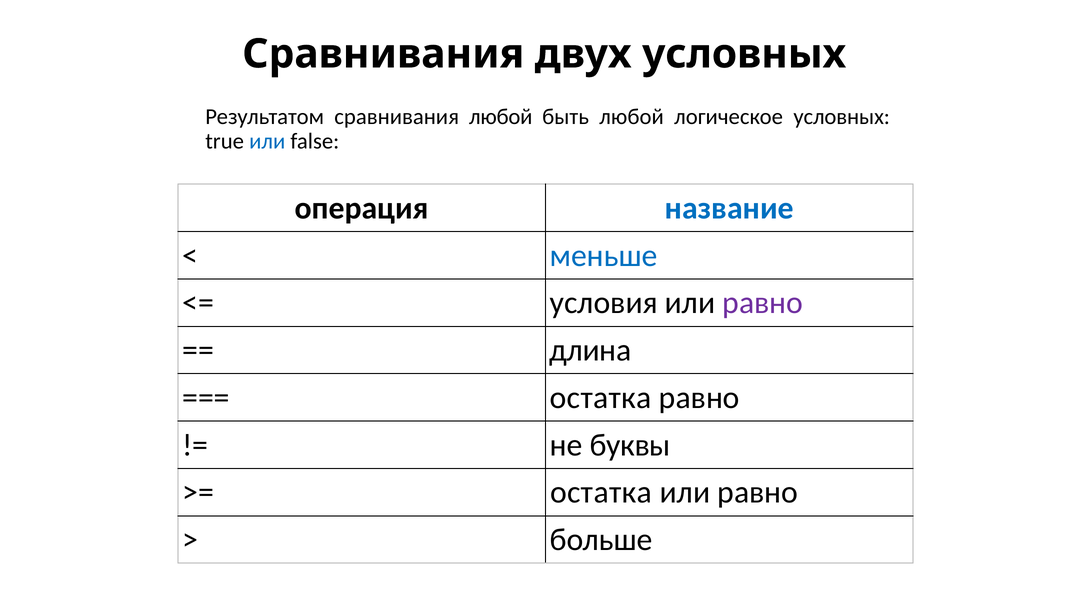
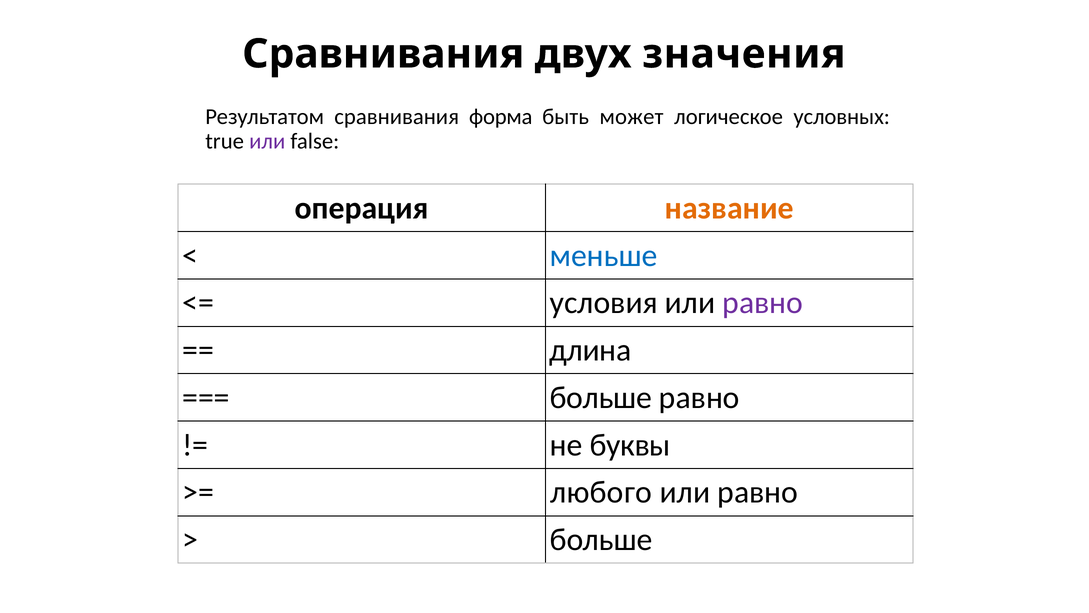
двух условных: условных -> значения (744, 54)
сравнивания любой: любой -> форма (501, 117)
быть любой: любой -> может (631, 117)
или colour: blue -> purple (267, 141)
название colour: blue -> orange (729, 208)
остатка: остатка -> больше (601, 397)
остатка: остатка -> любого (601, 492)
